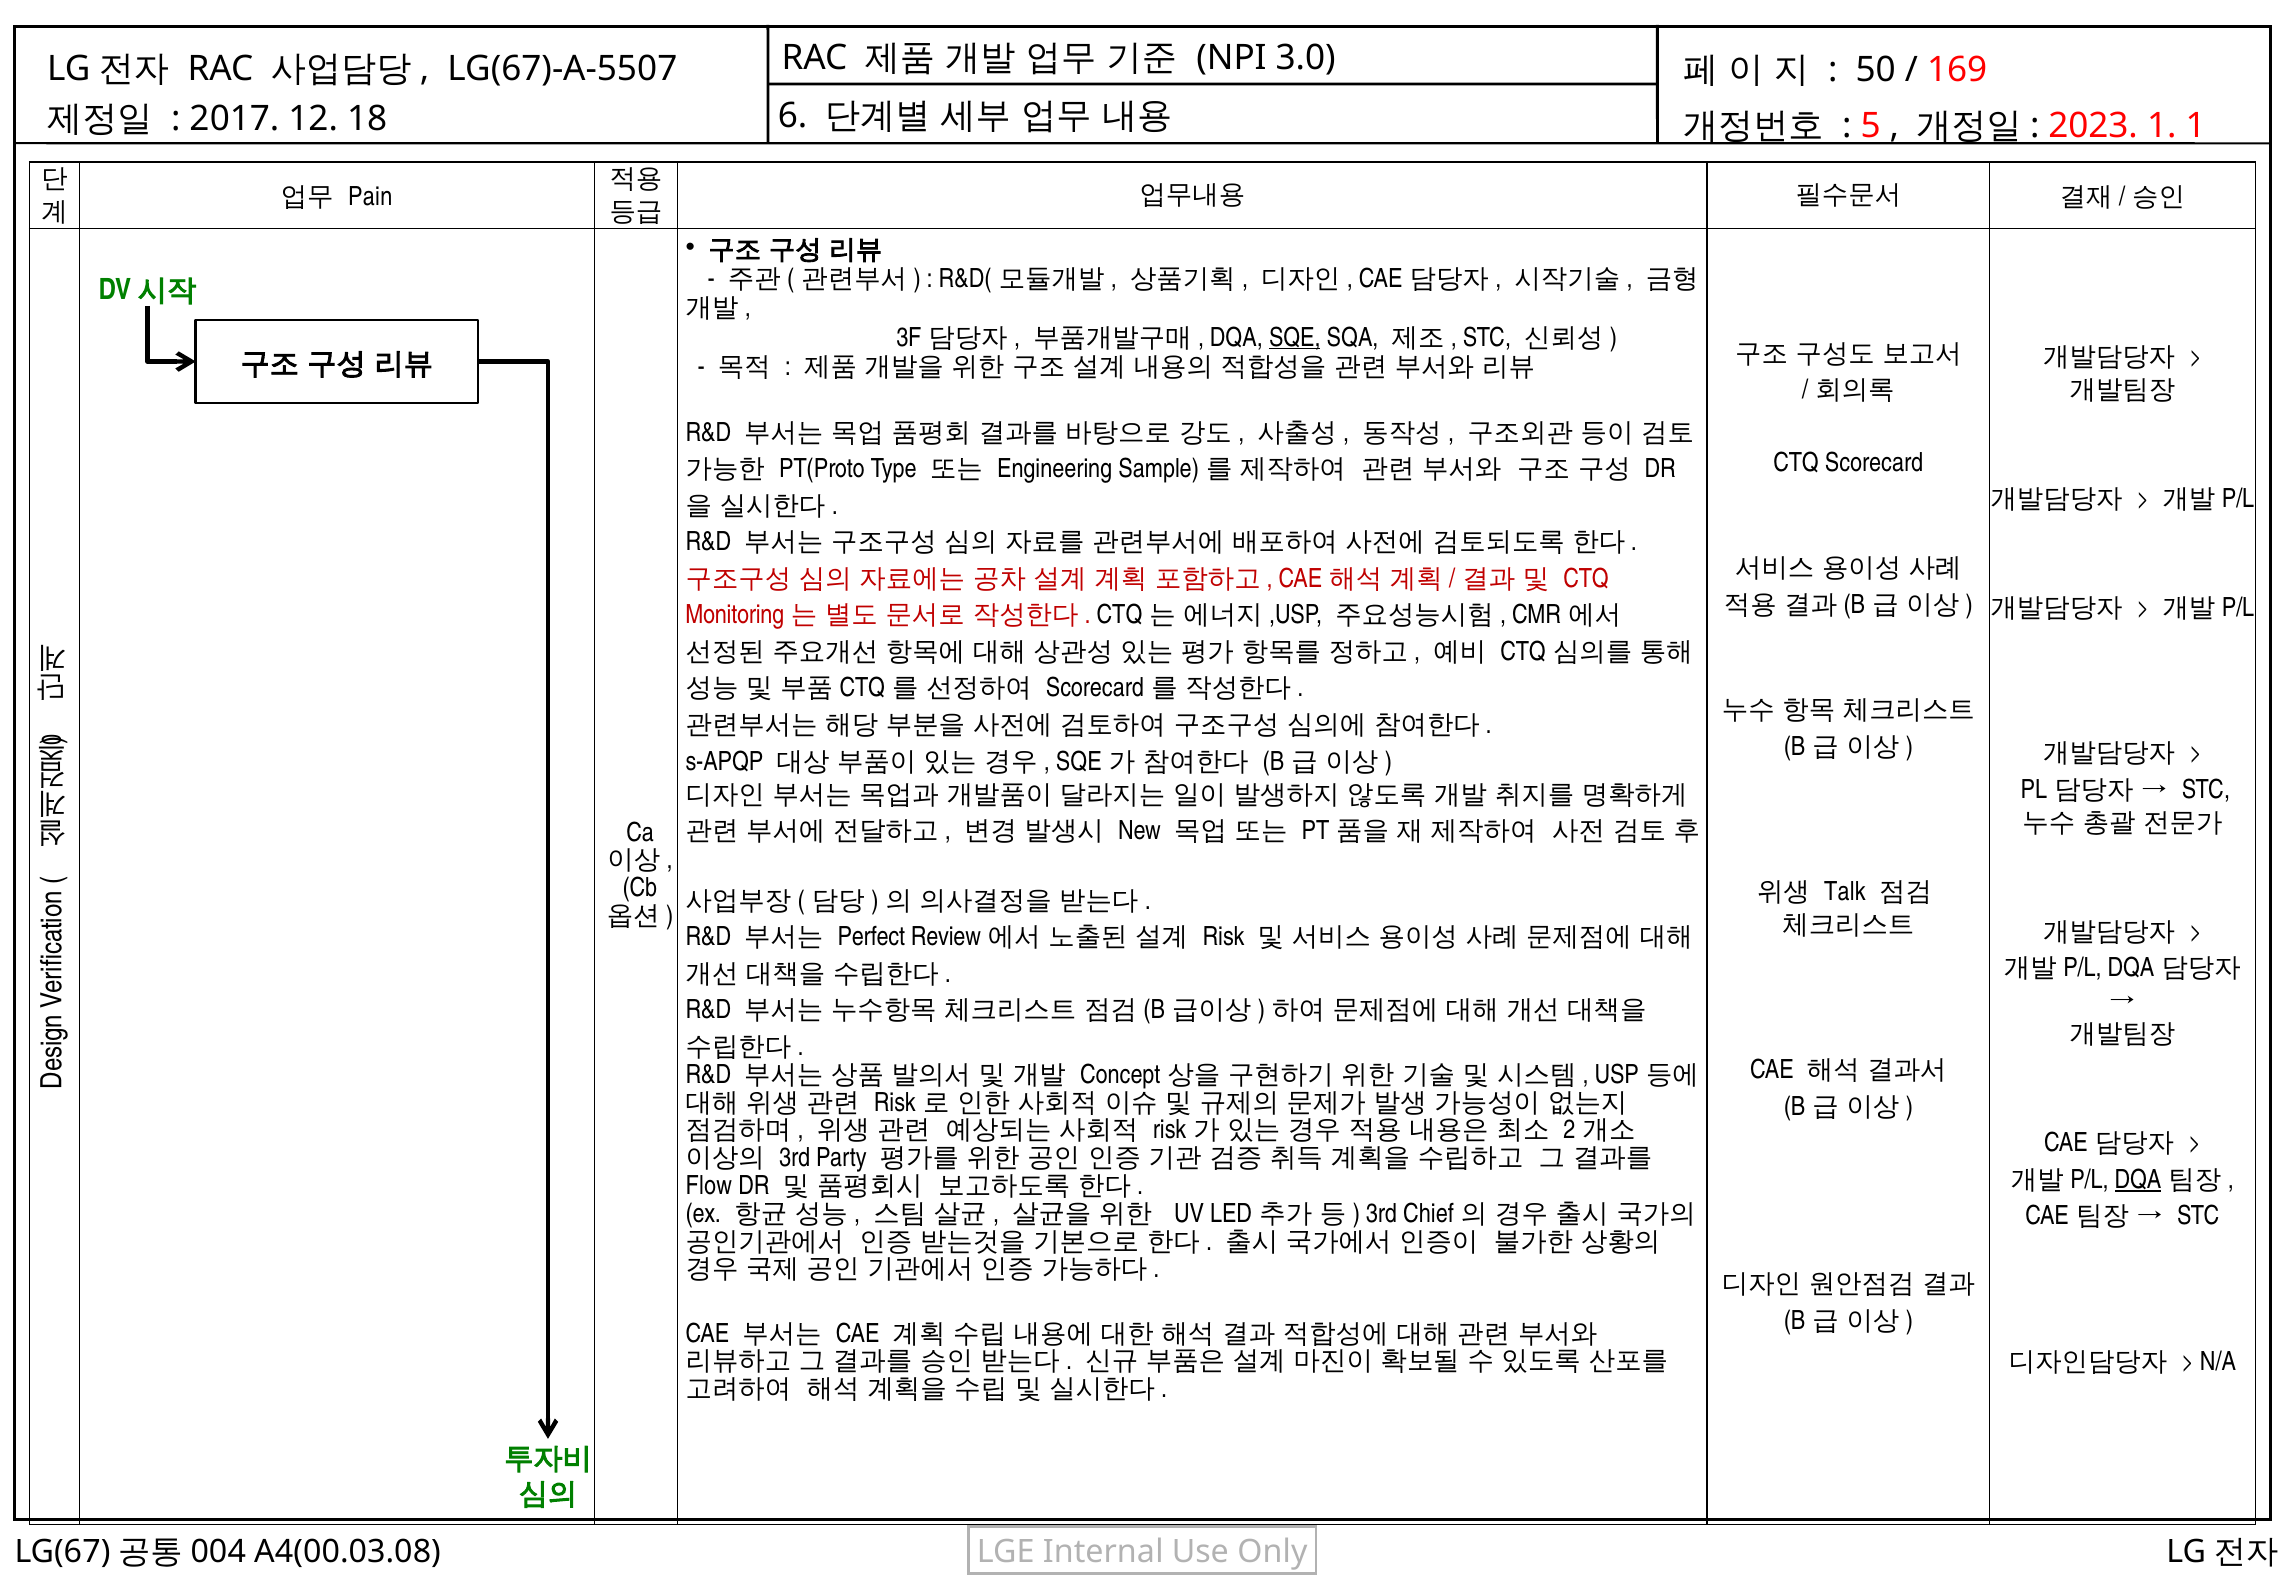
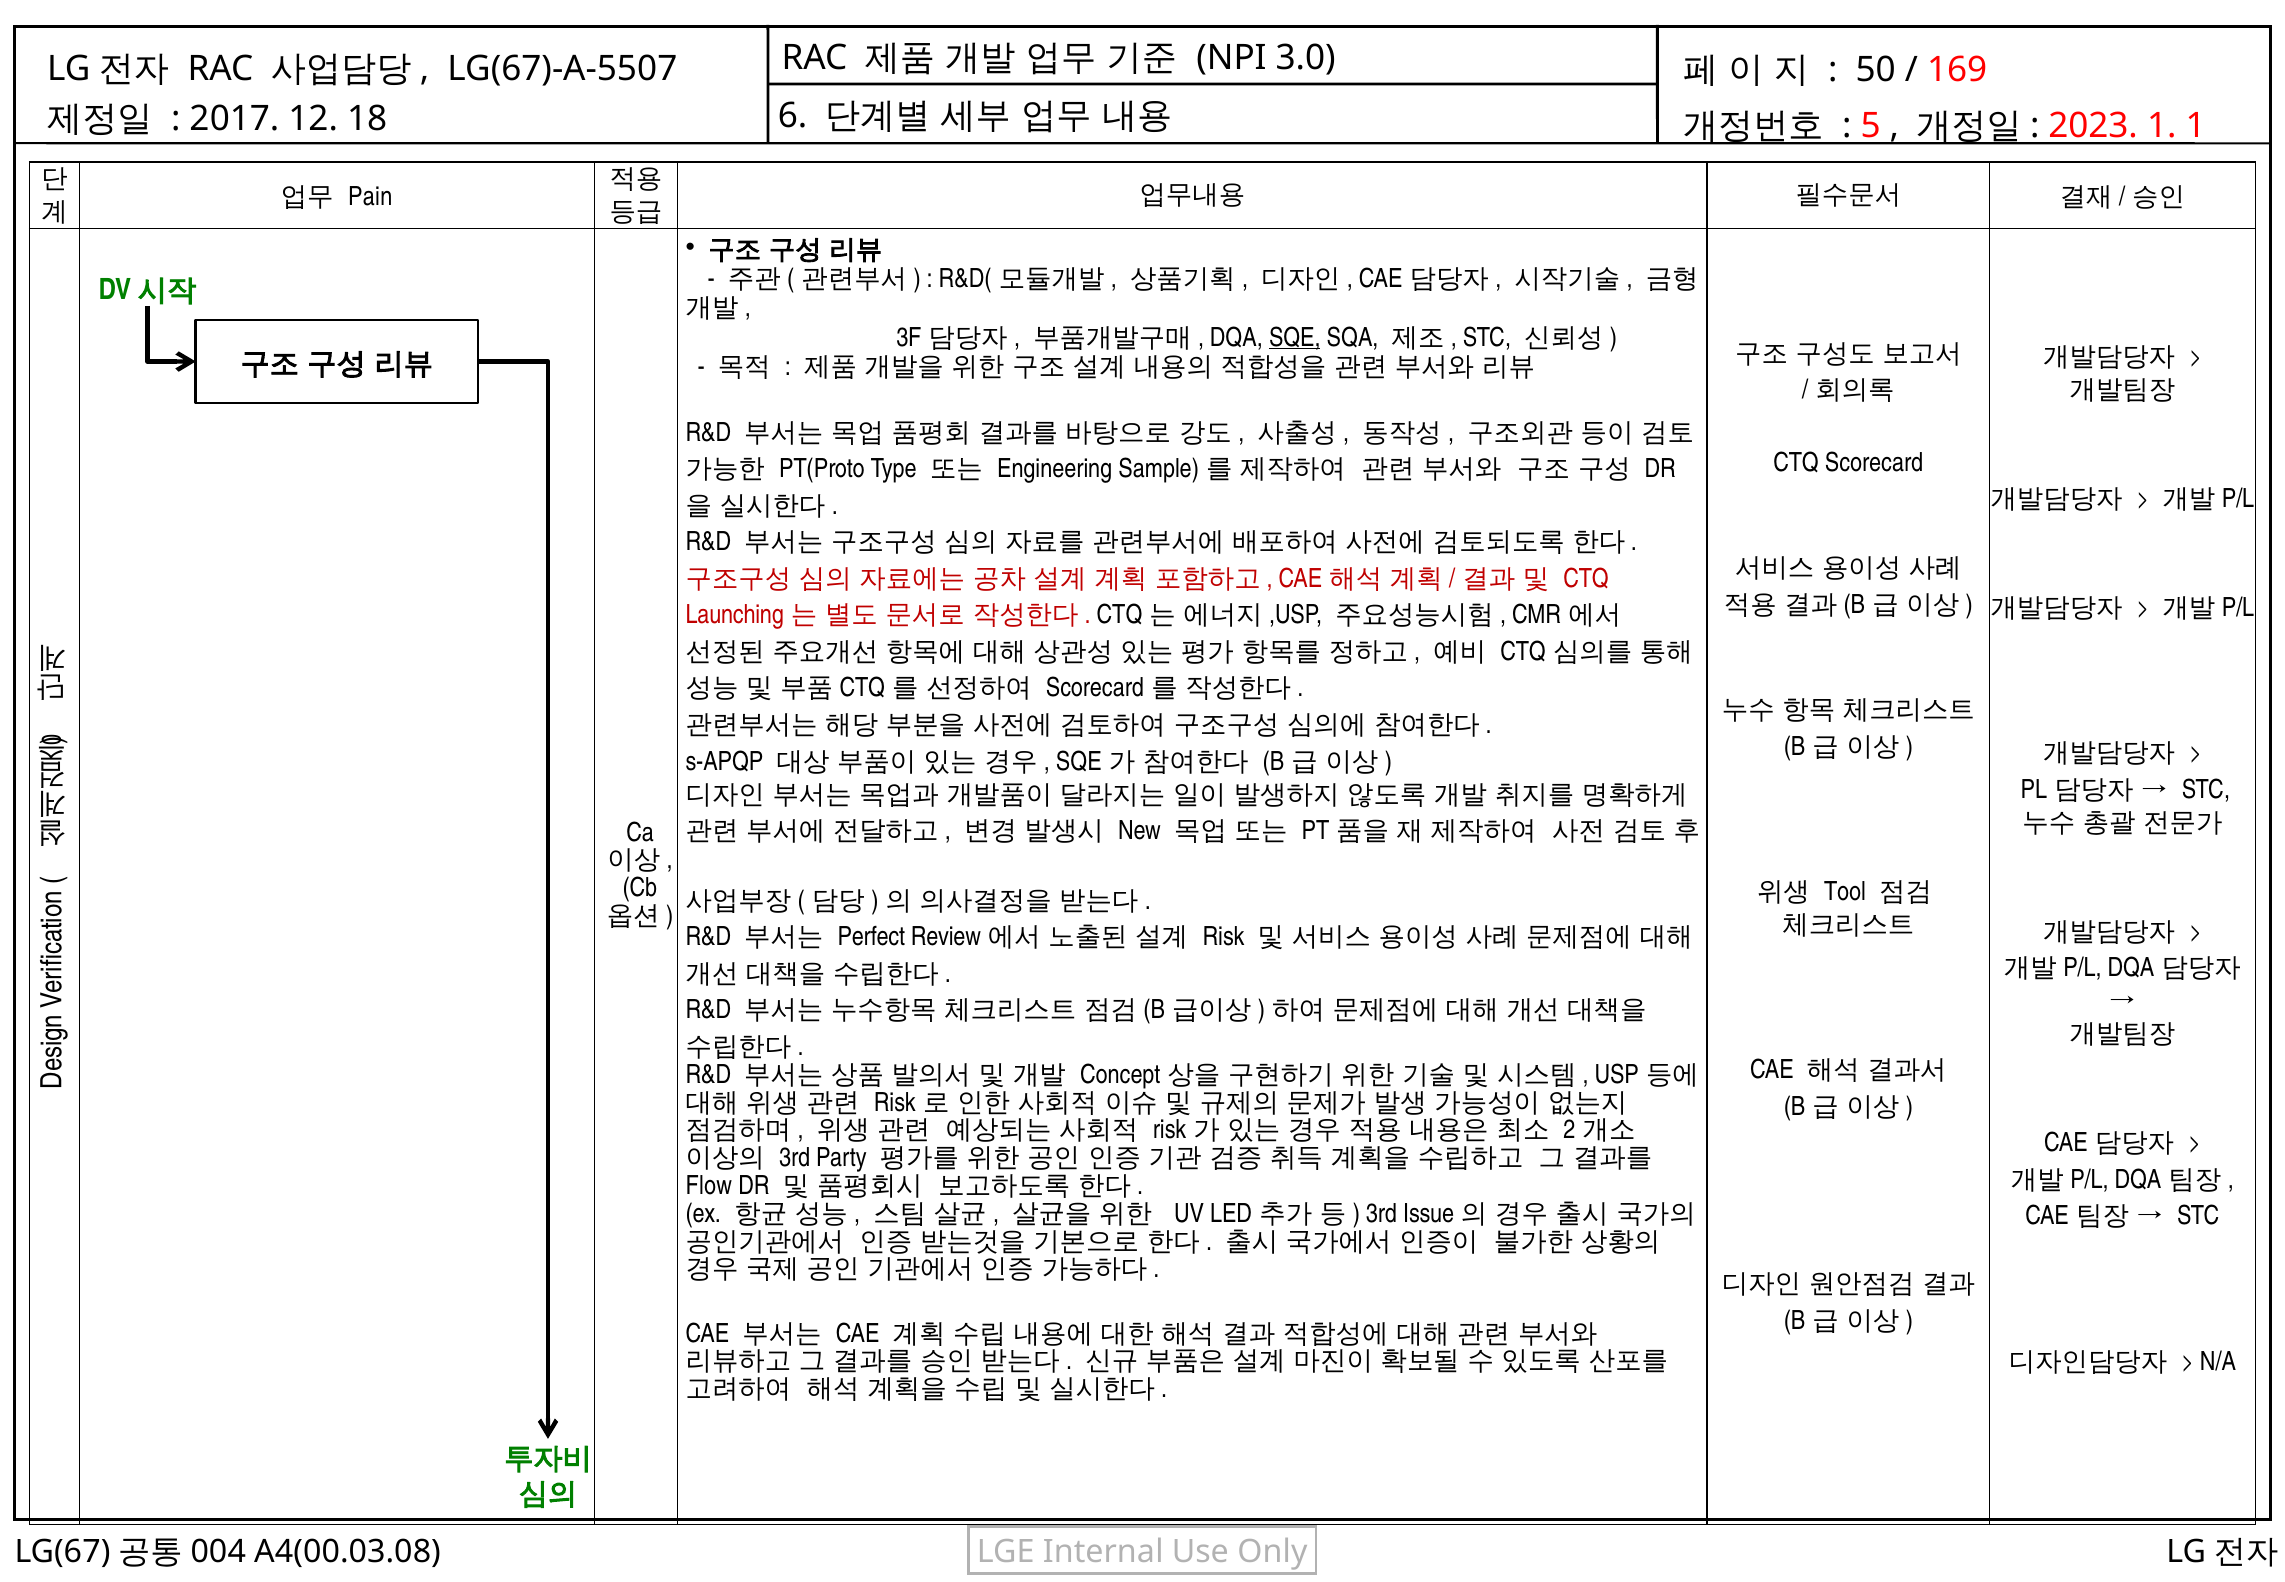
Monitoring: Monitoring -> Launching (735, 615)
Talk: Talk -> Tool (1845, 892)
DQA underline: present -> none (2138, 1180)
Chief: Chief -> Issue (1429, 1214)
